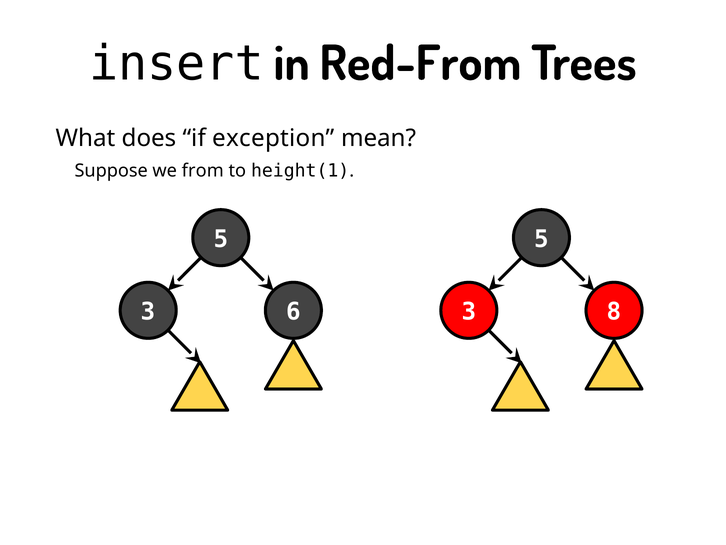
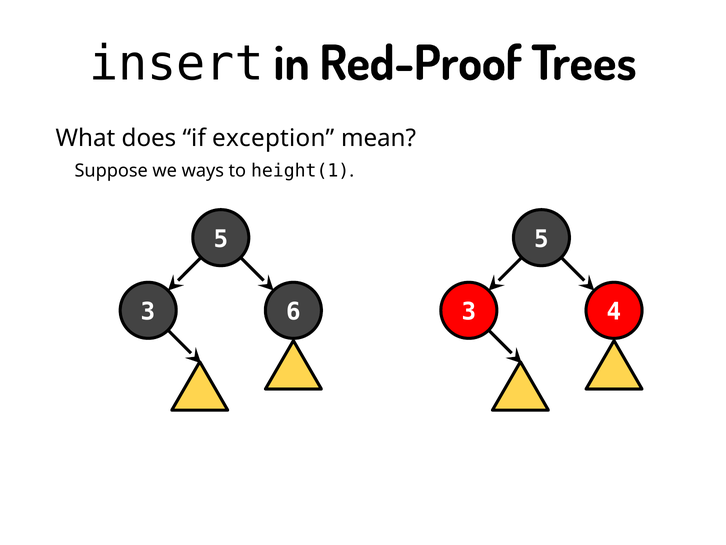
Red-From: Red-From -> Red-Proof (421, 64)
from: from -> ways (203, 170)
8: 8 -> 4 (614, 312)
